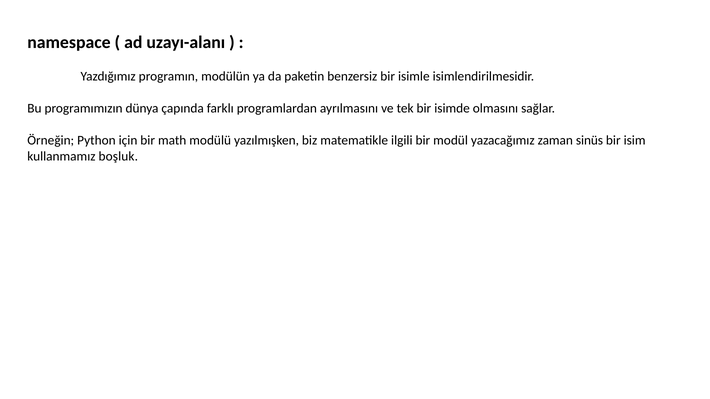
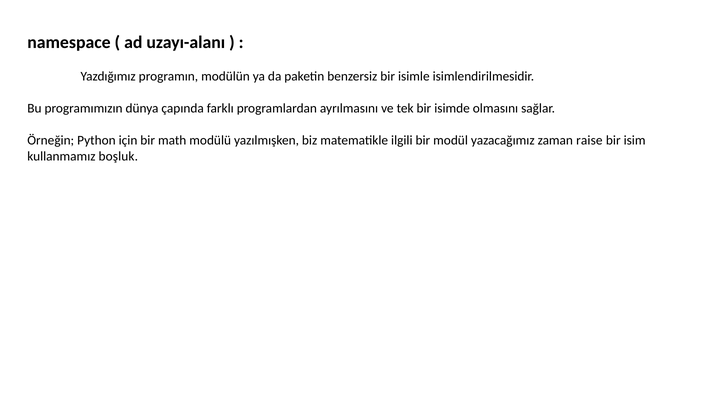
sinüs: sinüs -> raise (589, 141)
